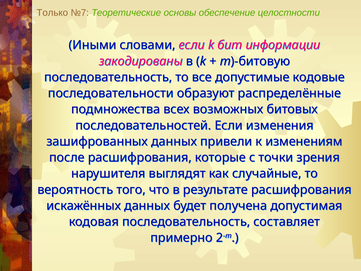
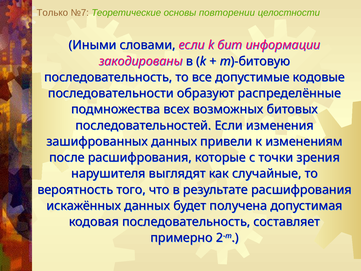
обеспечение: обеспечение -> повторении (227, 13)
